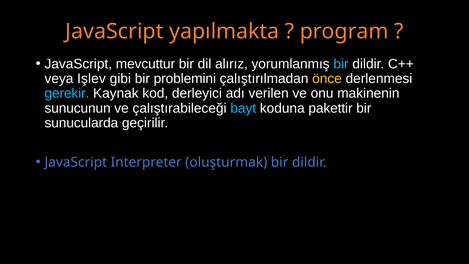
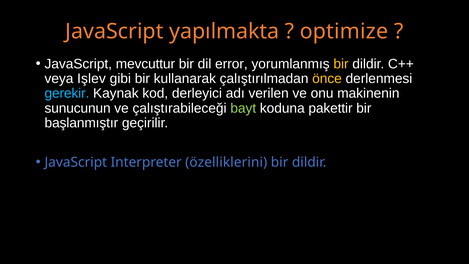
program: program -> optimize (344, 31)
alırız: alırız -> error (231, 64)
bir colour: light blue -> yellow (341, 64)
problemini: problemini -> kullanarak (185, 79)
bayt colour: light blue -> light green (243, 108)
sunucularda: sunucularda -> başlanmıştır (81, 123)
oluşturmak: oluşturmak -> özelliklerini (226, 162)
